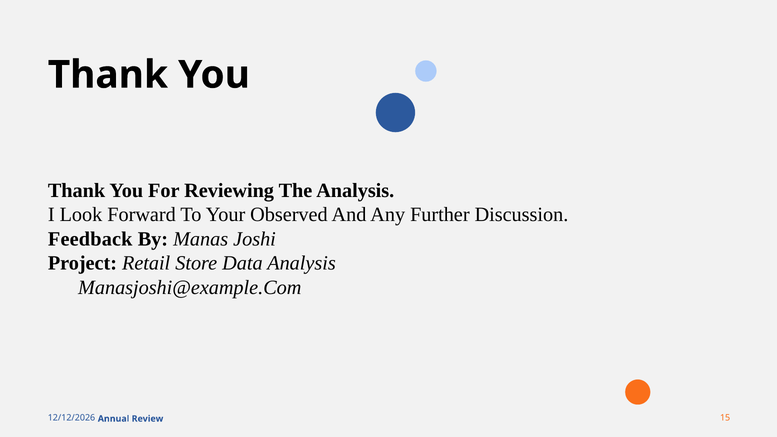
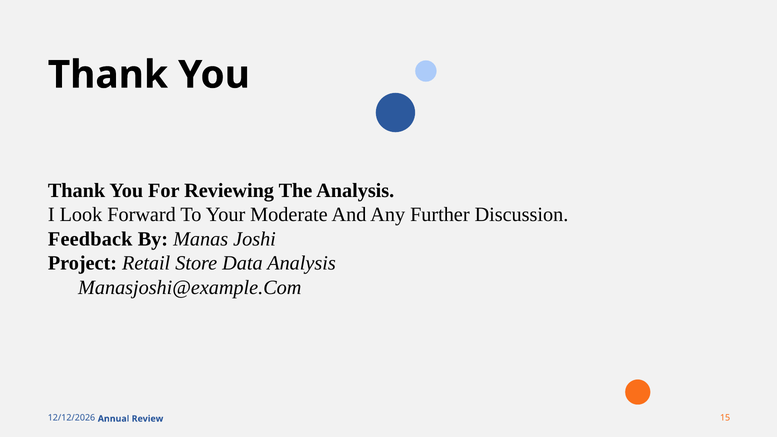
Observed: Observed -> Moderate (289, 215)
